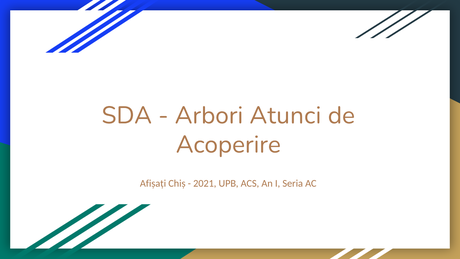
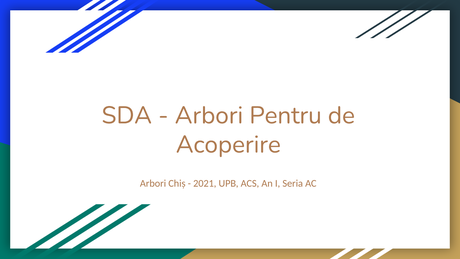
Atunci: Atunci -> Pentru (286, 115)
Afișați: Afișați -> Arbori (153, 183)
